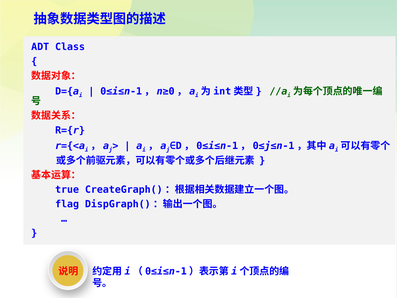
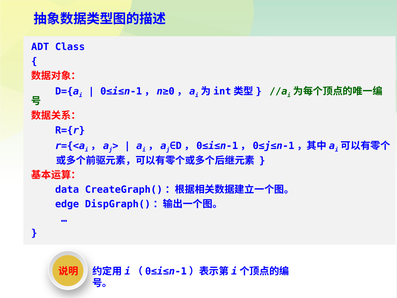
true: true -> data (67, 189)
flag: flag -> edge (67, 204)
